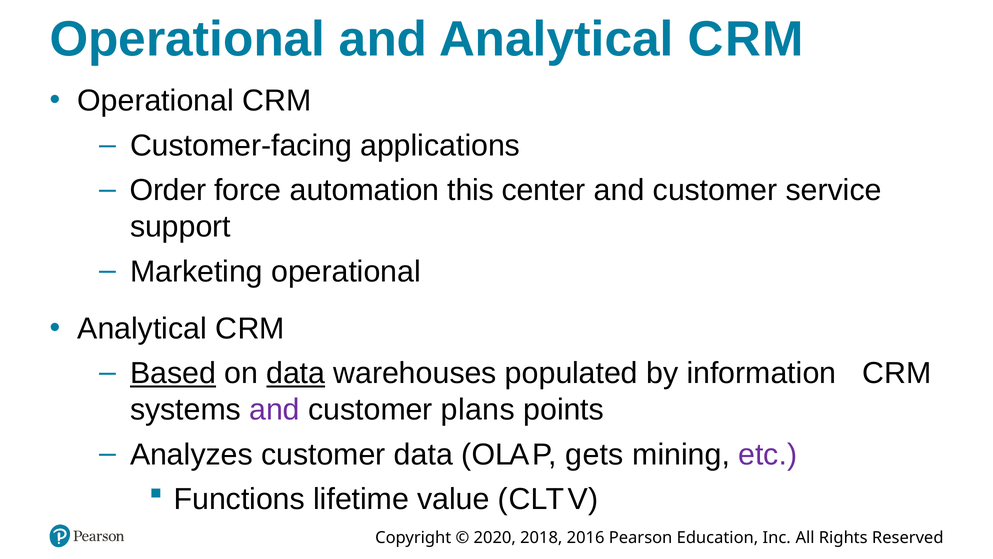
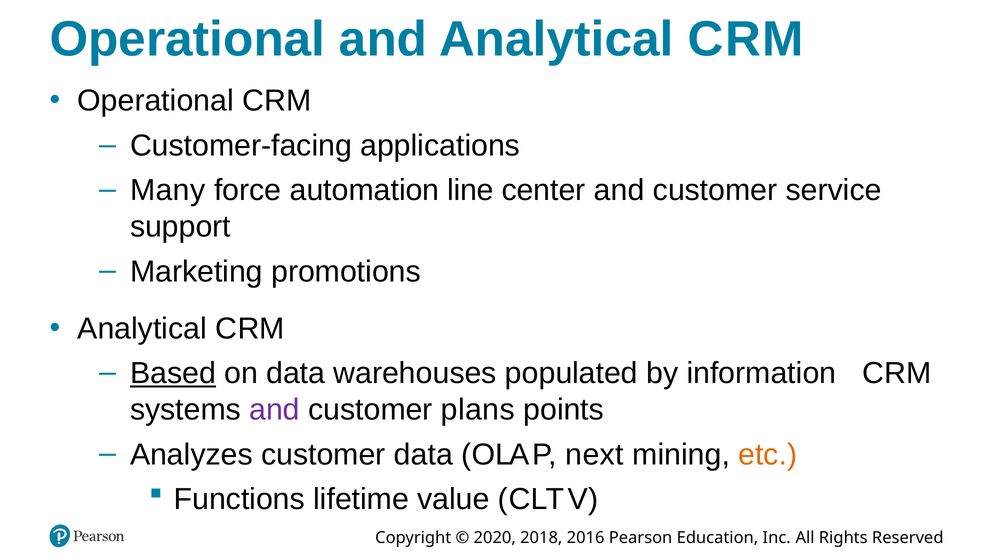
Order: Order -> Many (168, 190)
this: this -> line (471, 190)
Marketing operational: operational -> promotions (346, 271)
data underline: present -> none (296, 373)
gets: gets -> next (595, 454)
etc colour: purple -> orange (768, 454)
